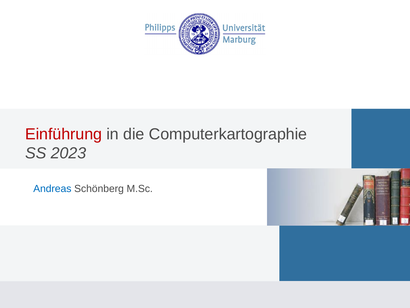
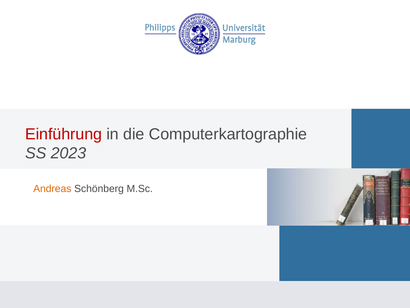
Andreas colour: blue -> orange (52, 188)
